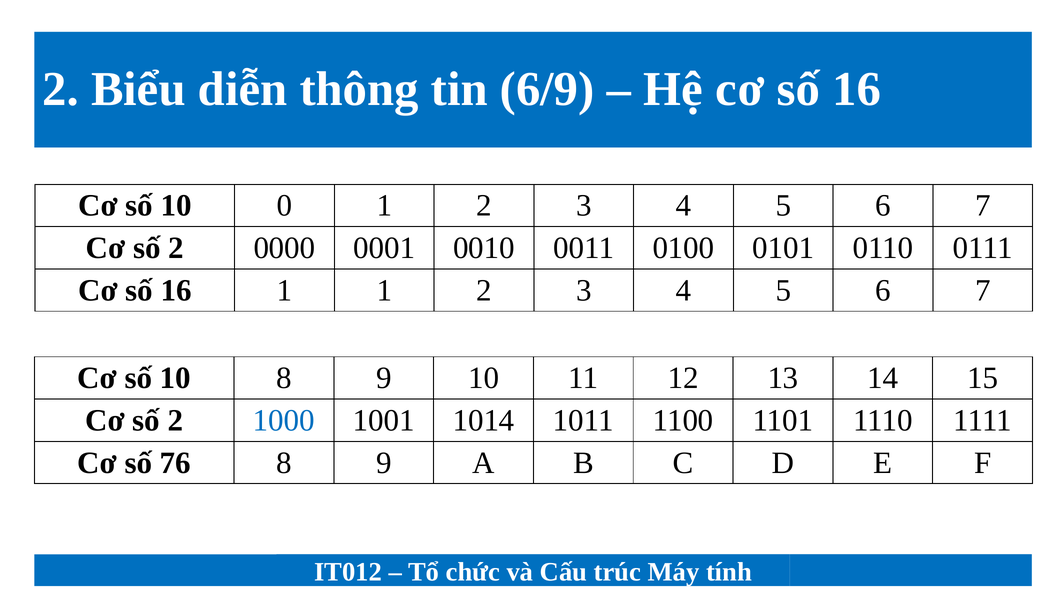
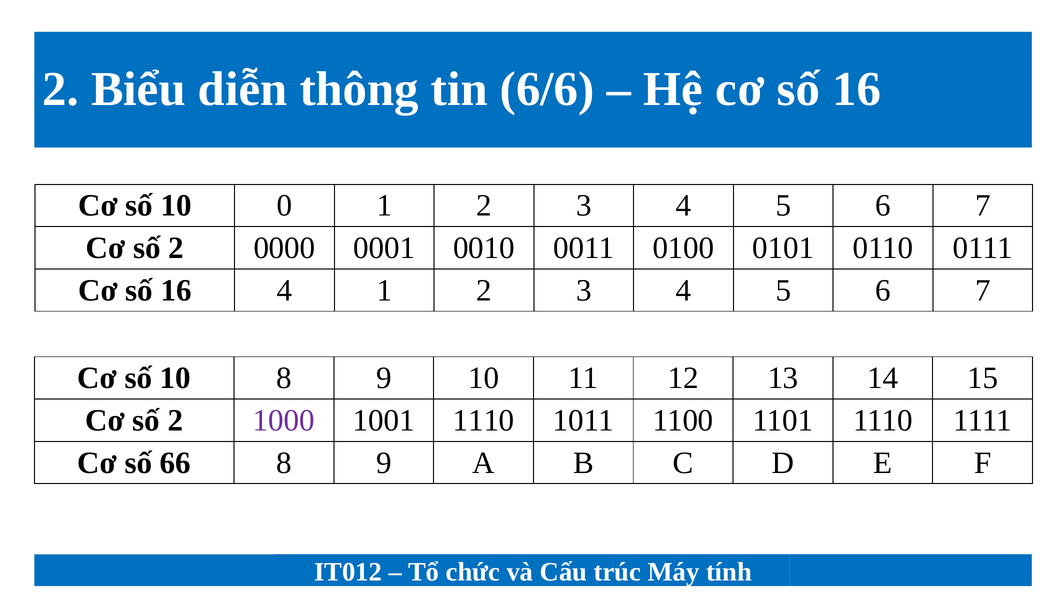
6/9: 6/9 -> 6/6 (547, 89)
16 1: 1 -> 4 (285, 291)
1000 colour: blue -> purple (284, 421)
1001 1014: 1014 -> 1110 (484, 421)
76: 76 -> 66 (175, 463)
